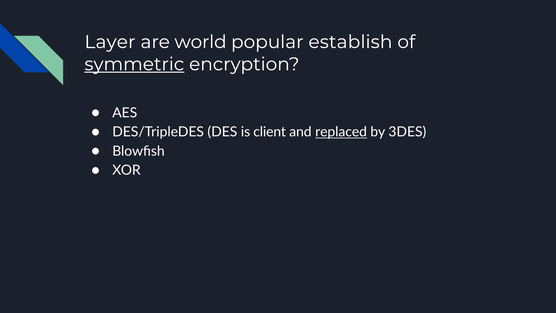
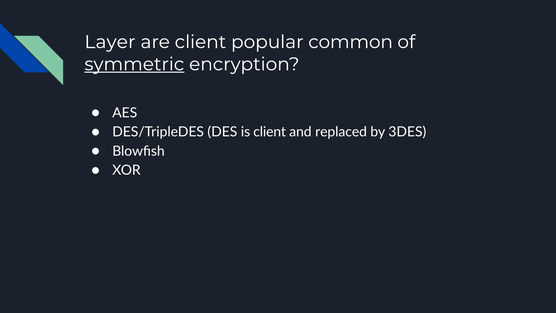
are world: world -> client (200, 42)
establish: establish -> common (351, 42)
replaced underline: present -> none (341, 132)
